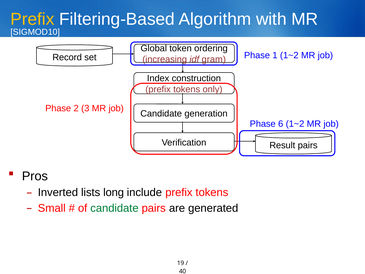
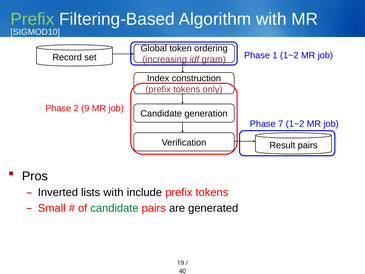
Prefix colour: yellow -> light green (32, 19)
3: 3 -> 9 (85, 108)
6: 6 -> 7 (281, 124)
lists long: long -> with (113, 192)
